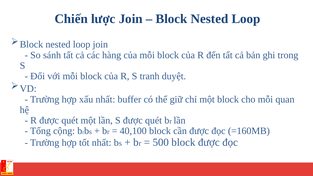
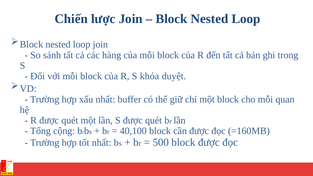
tranh: tranh -> khóa (149, 76)
